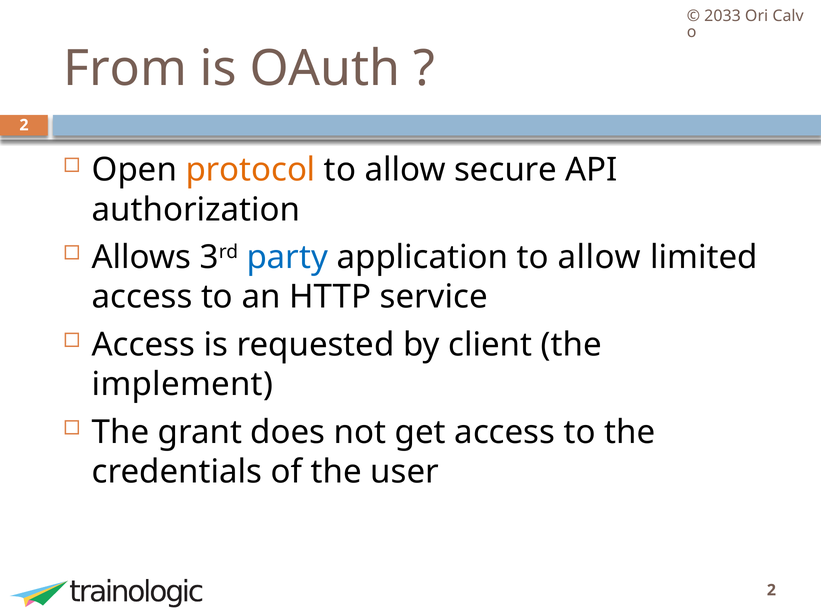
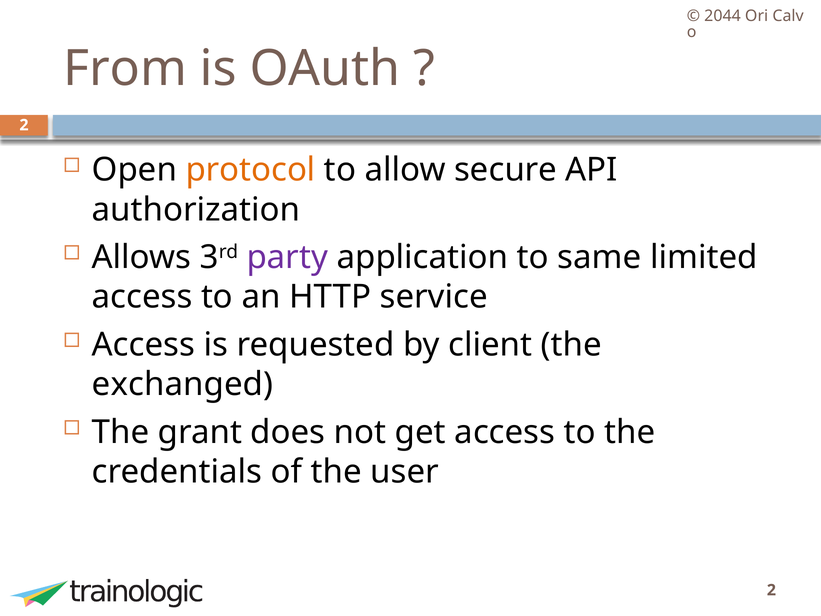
2033: 2033 -> 2044 (723, 16)
party colour: blue -> purple (287, 257)
application to allow: allow -> same (600, 257)
implement: implement -> exchanged (183, 384)
